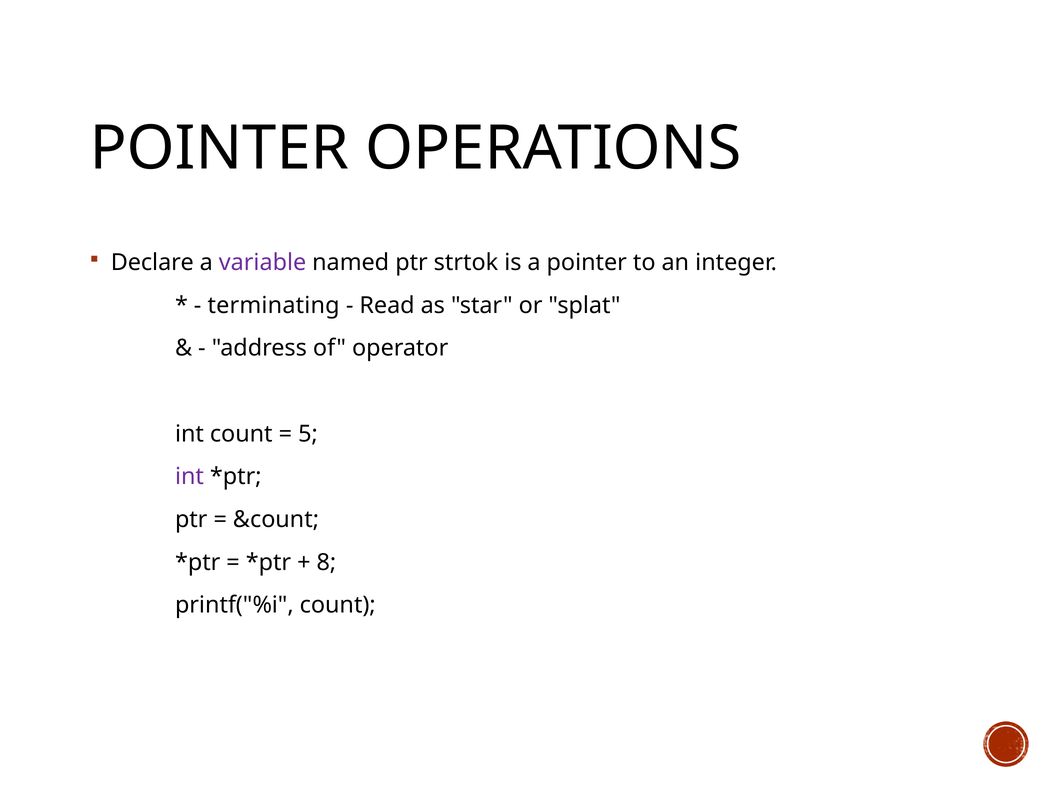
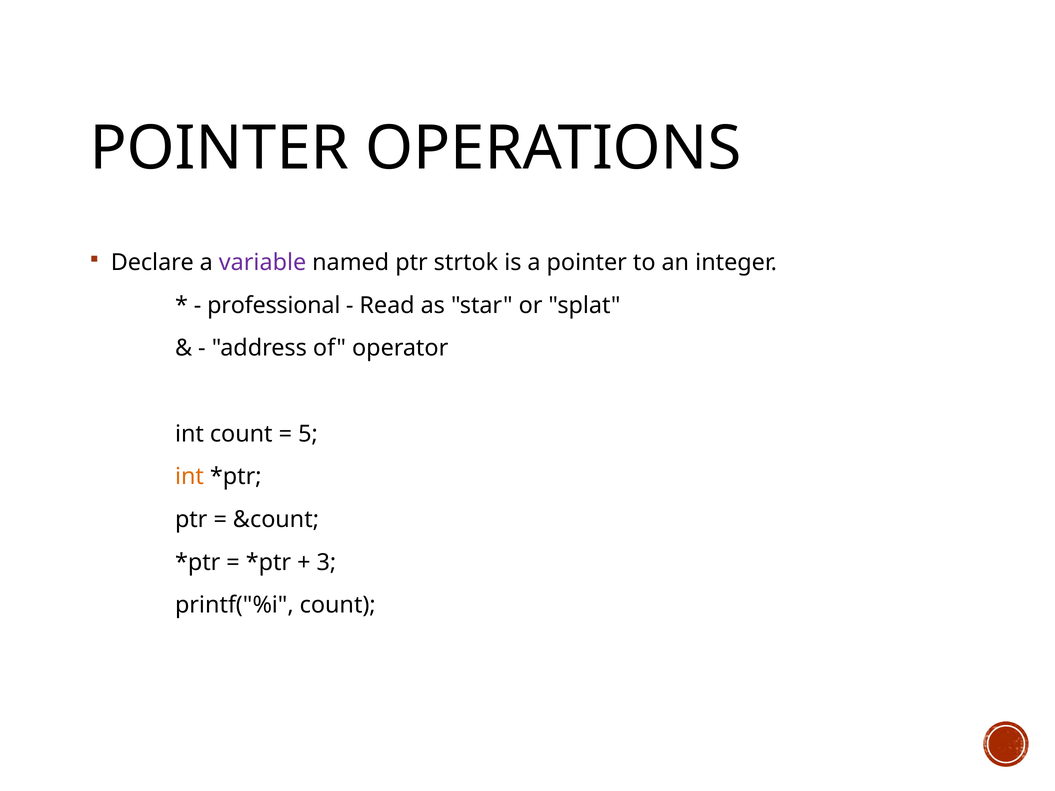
terminating: terminating -> professional (274, 305)
int colour: purple -> orange (190, 477)
8: 8 -> 3 (326, 563)
